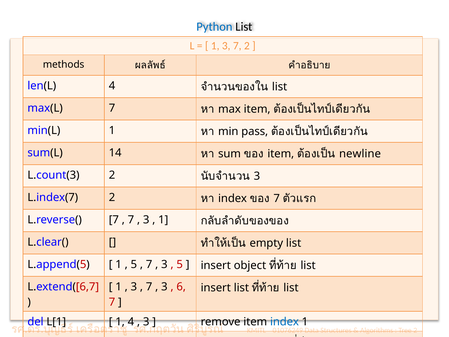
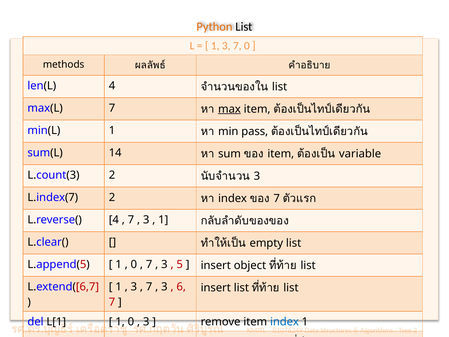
Python colour: blue -> orange (214, 27)
7 2: 2 -> 0 (247, 46)
max underline: none -> present (229, 109)
newline: newline -> variable (360, 154)
L.reverse( 7: 7 -> 4 (114, 220)
5: 5 -> 0 (134, 264)
1 4: 4 -> 0 (131, 322)
